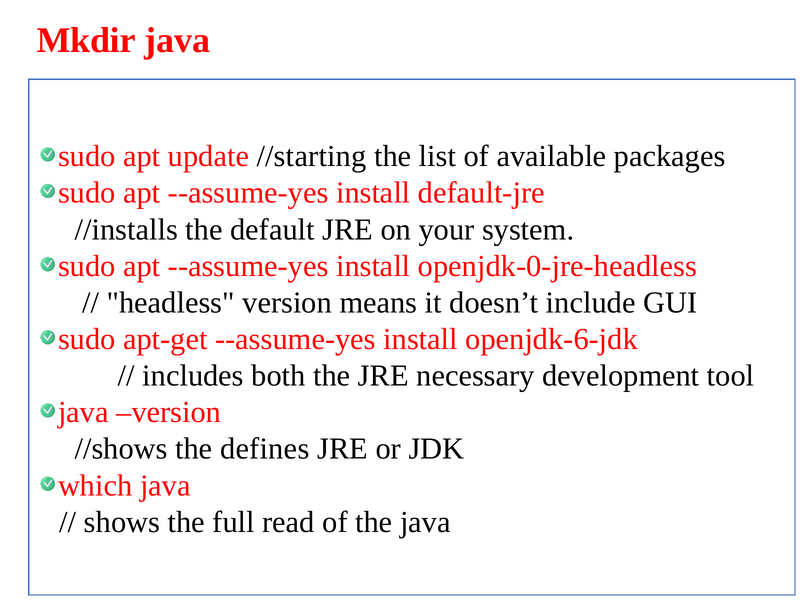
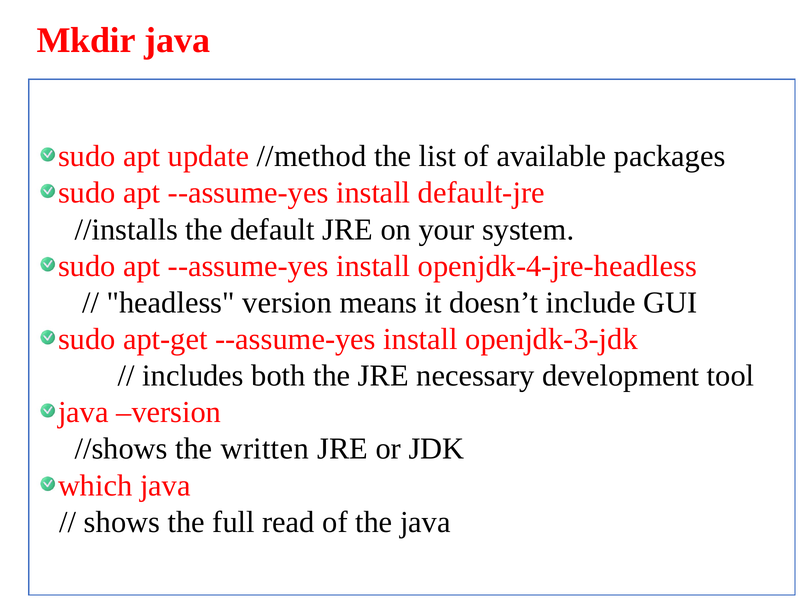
//starting: //starting -> //method (312, 156)
openjdk-0-jre-headless: openjdk-0-jre-headless -> openjdk-4-jre-headless (557, 266)
openjdk-6-jdk: openjdk-6-jdk -> openjdk-3-jdk (552, 339)
defines: defines -> written (265, 449)
